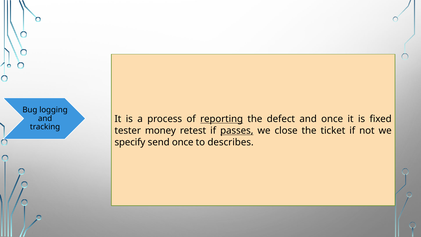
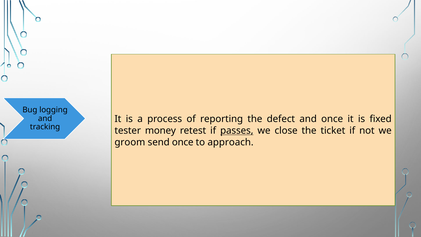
reporting underline: present -> none (222, 119)
specify: specify -> groom (130, 142)
describes: describes -> approach (231, 142)
